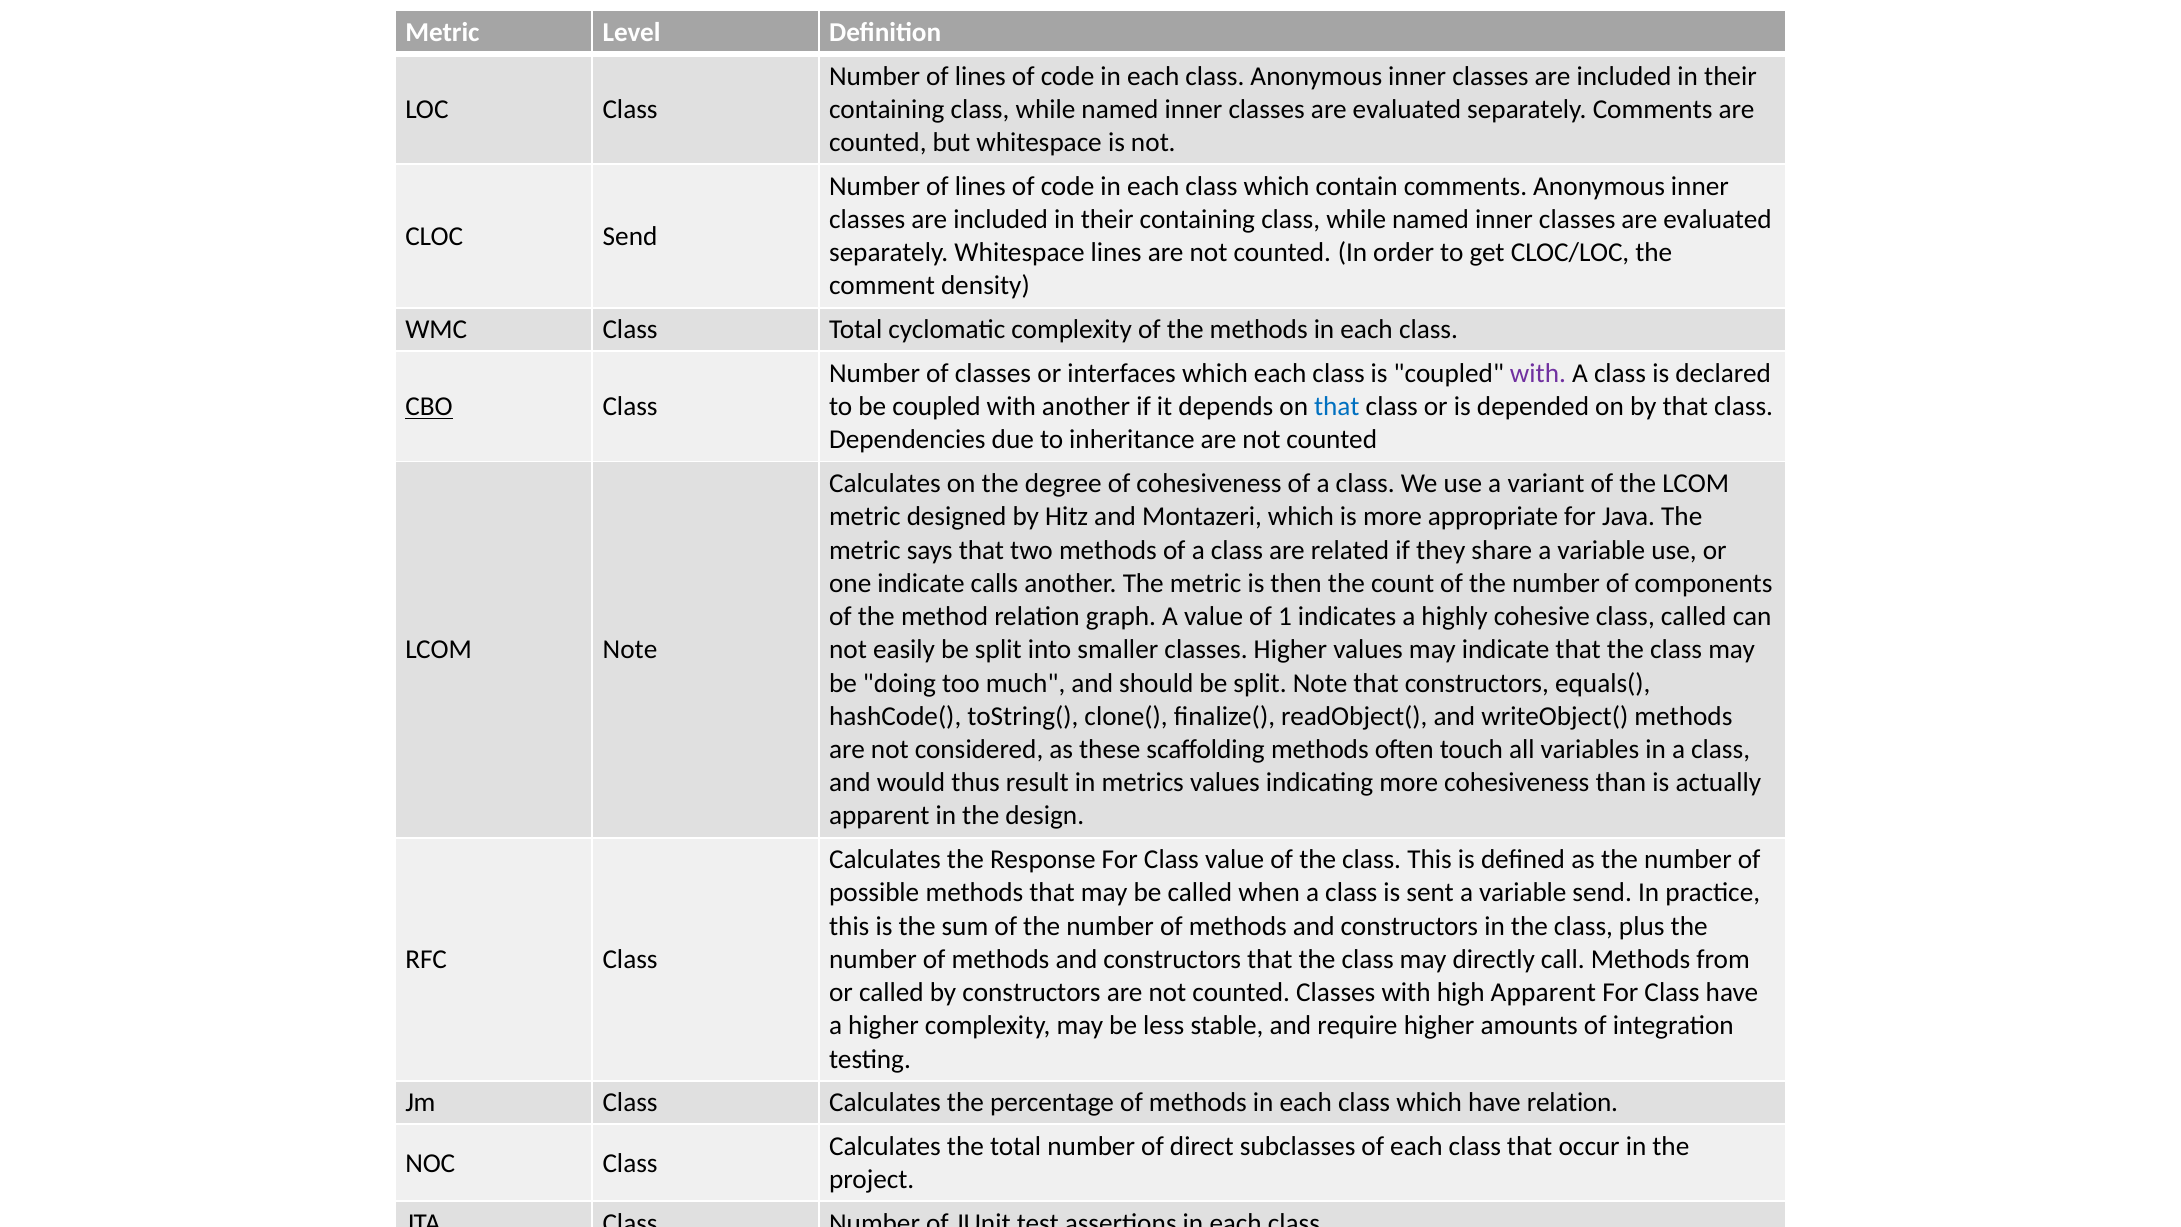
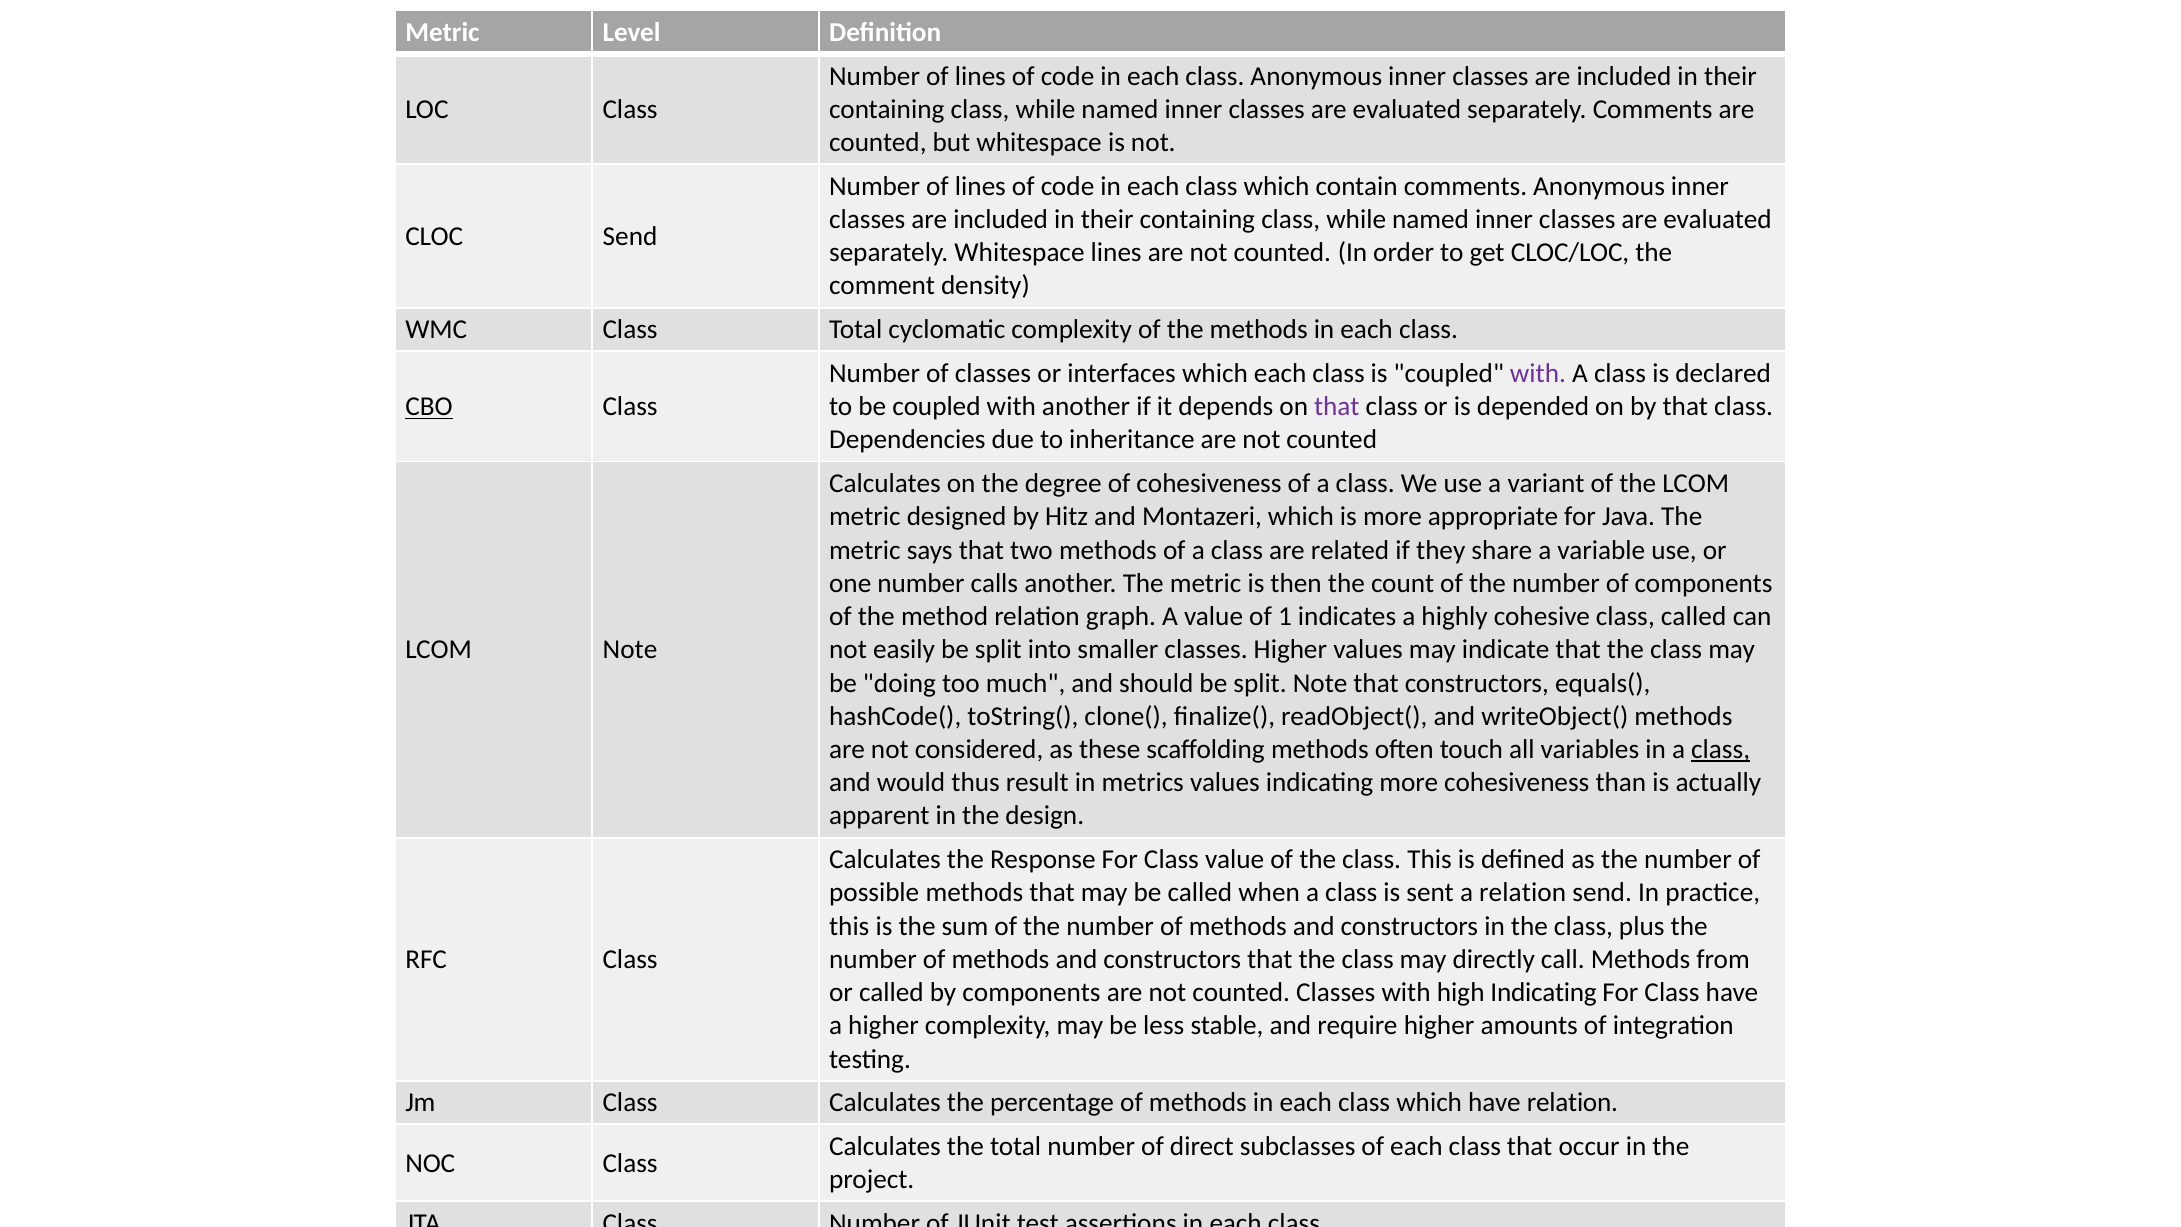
that colour: blue -> purple (1337, 407)
one indicate: indicate -> number (921, 583)
class underline: none -> present (1721, 749)
sent a variable: variable -> relation (1523, 893)
by constructors: constructors -> components (1032, 992)
high Apparent: Apparent -> Indicating (1544, 992)
